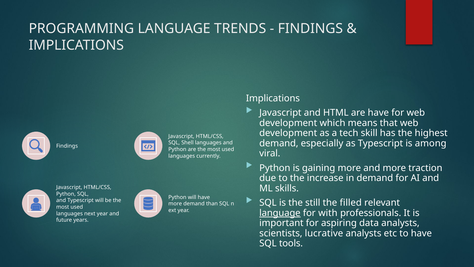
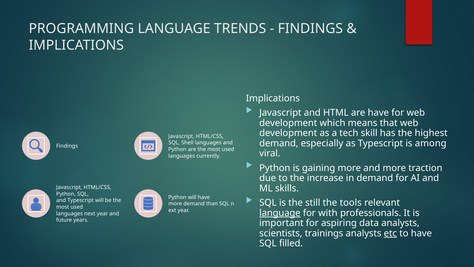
filled: filled -> tools (351, 203)
lucrative: lucrative -> trainings (324, 233)
etc underline: none -> present (390, 233)
tools: tools -> filled (291, 243)
